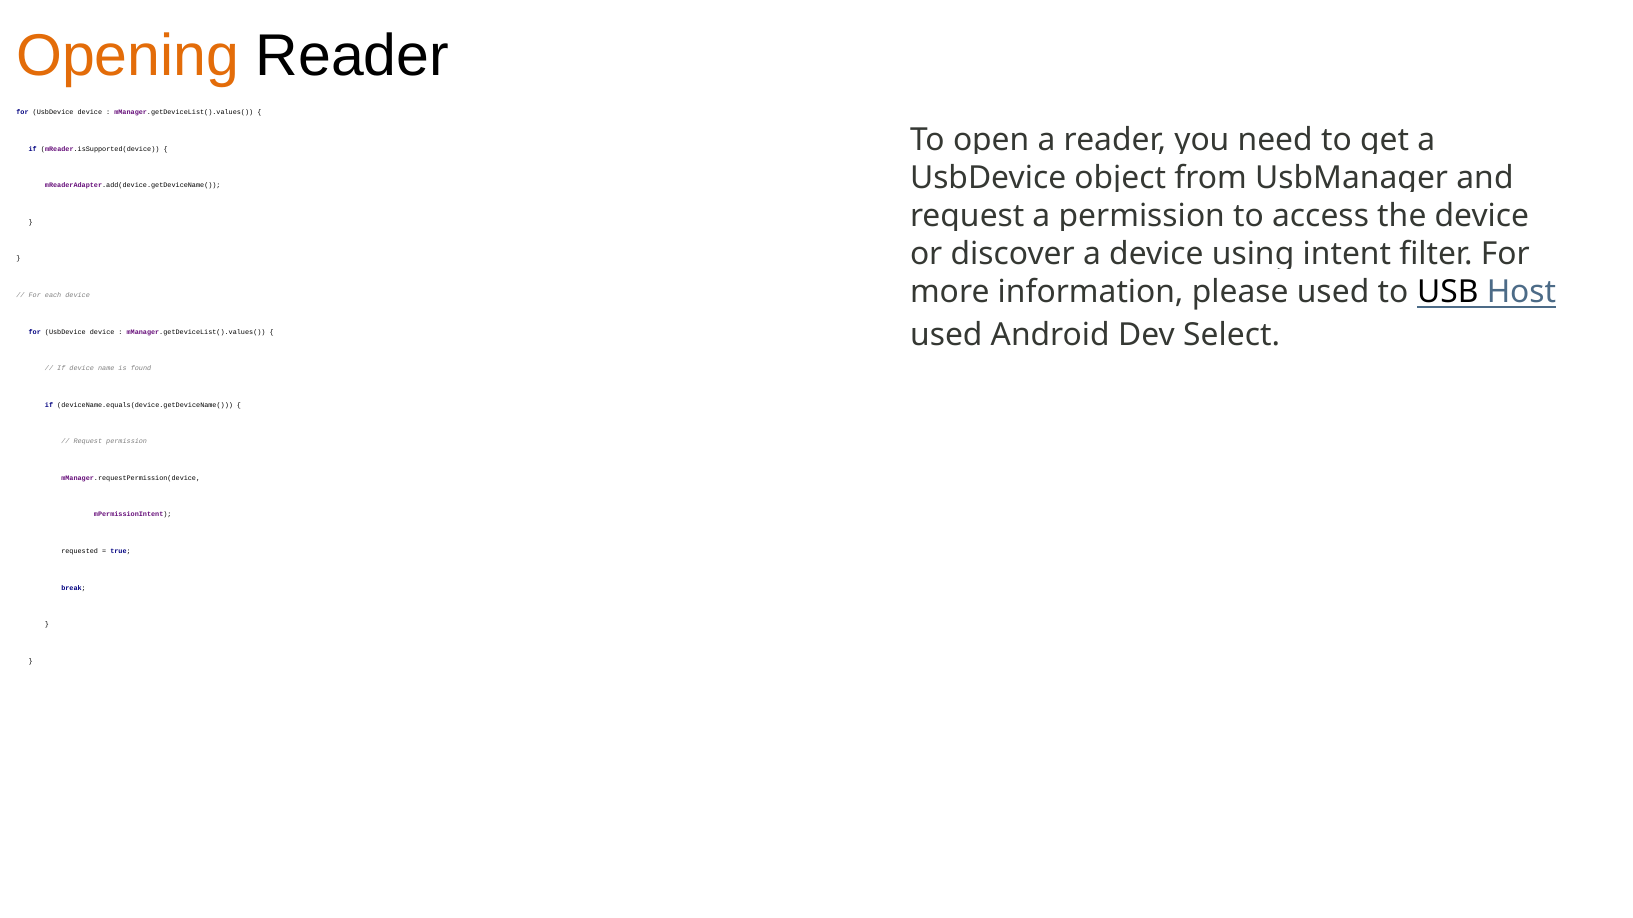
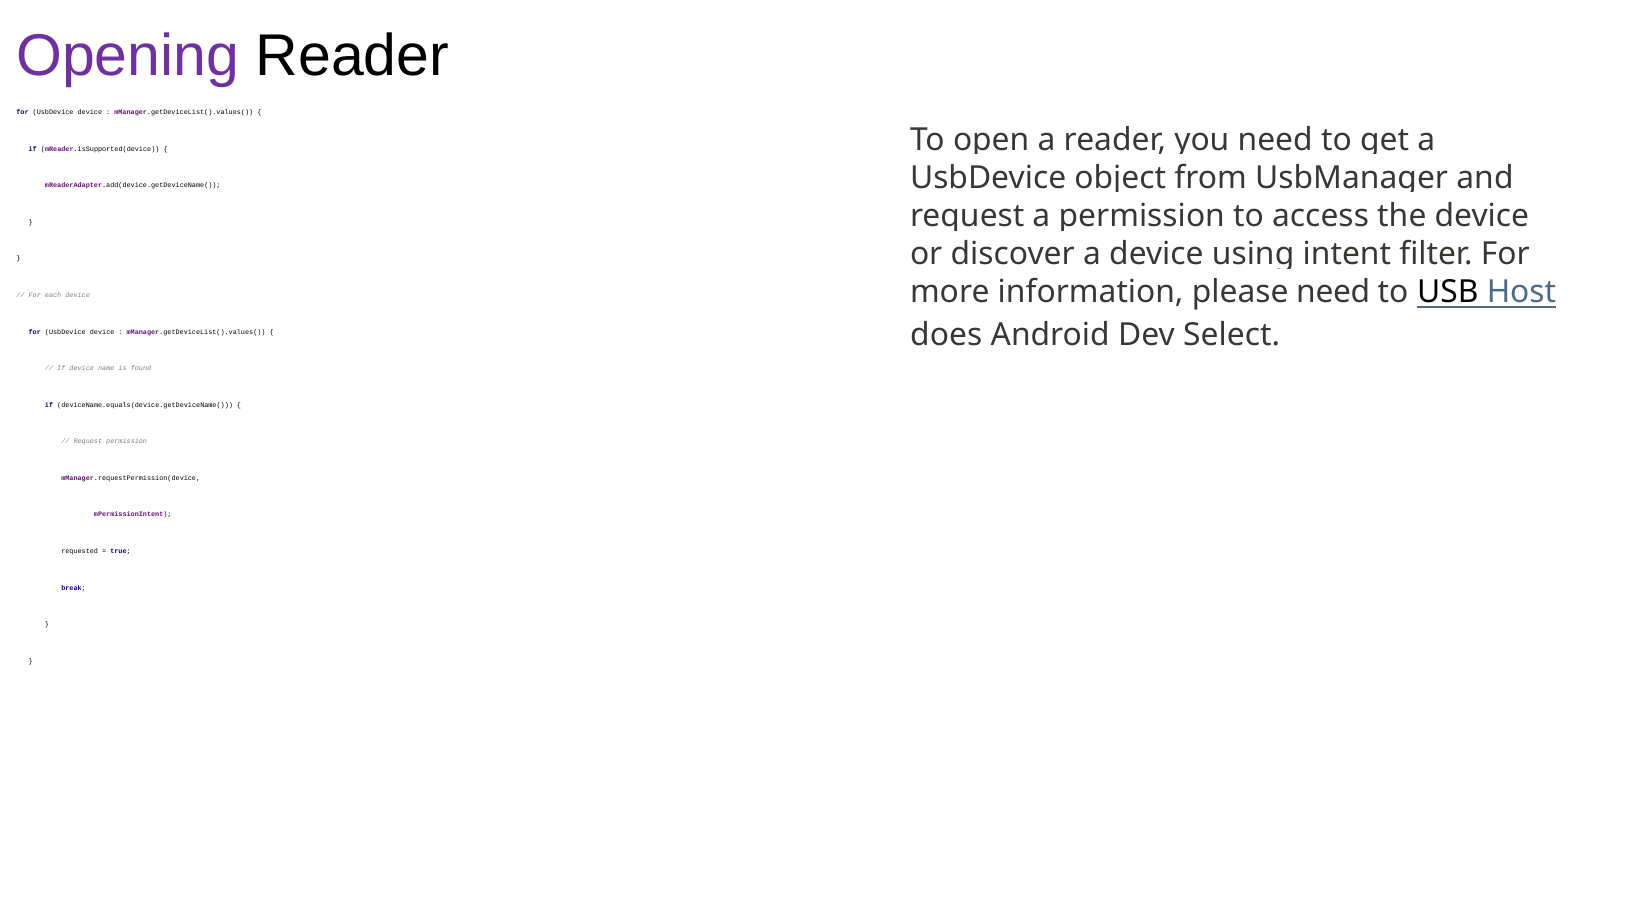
Opening colour: orange -> purple (128, 56)
please used: used -> need (1333, 292)
used: used -> does (946, 336)
